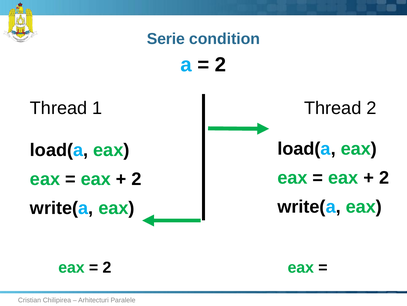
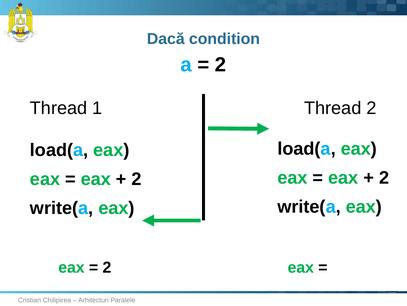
Serie: Serie -> Dacă (166, 39)
